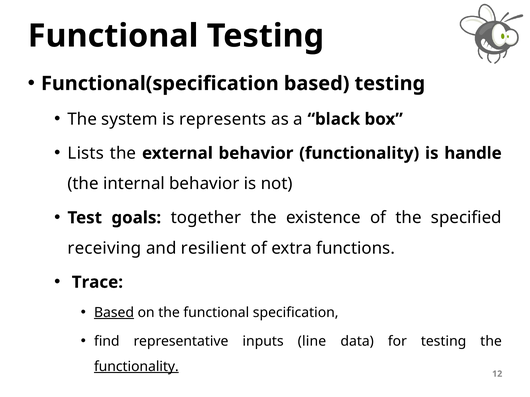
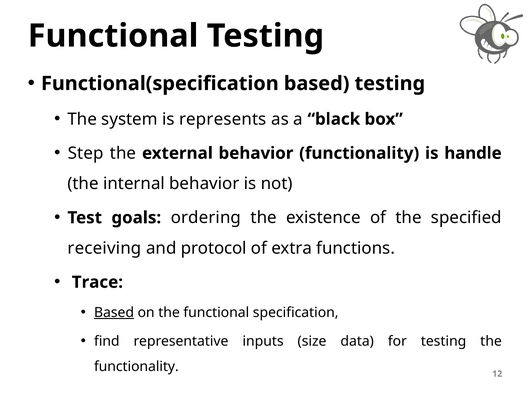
Lists: Lists -> Step (86, 153)
together: together -> ordering (206, 218)
resilient: resilient -> protocol (214, 248)
line: line -> size (312, 342)
functionality underline: present -> none (136, 367)
